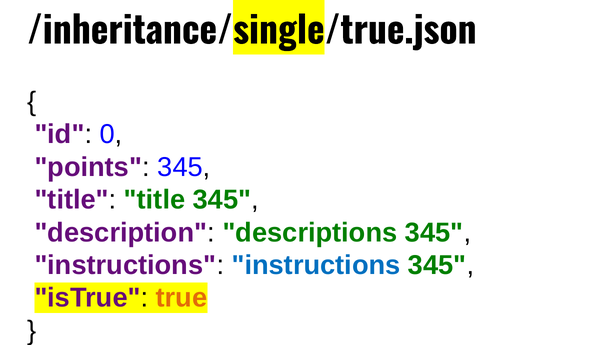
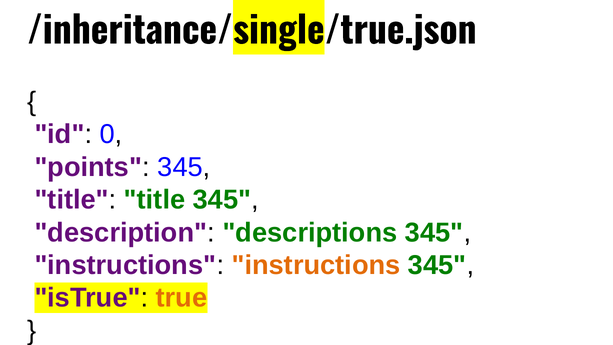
instructions colour: blue -> orange (316, 265)
